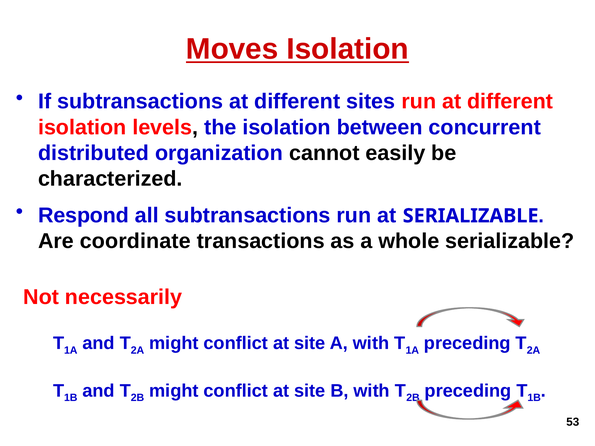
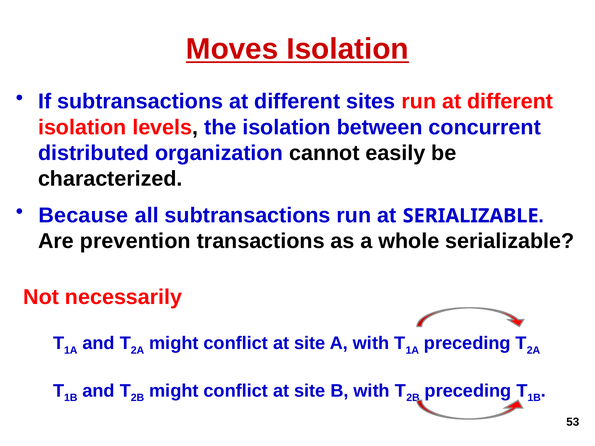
Respond: Respond -> Because (83, 215)
coordinate: coordinate -> prevention (135, 241)
